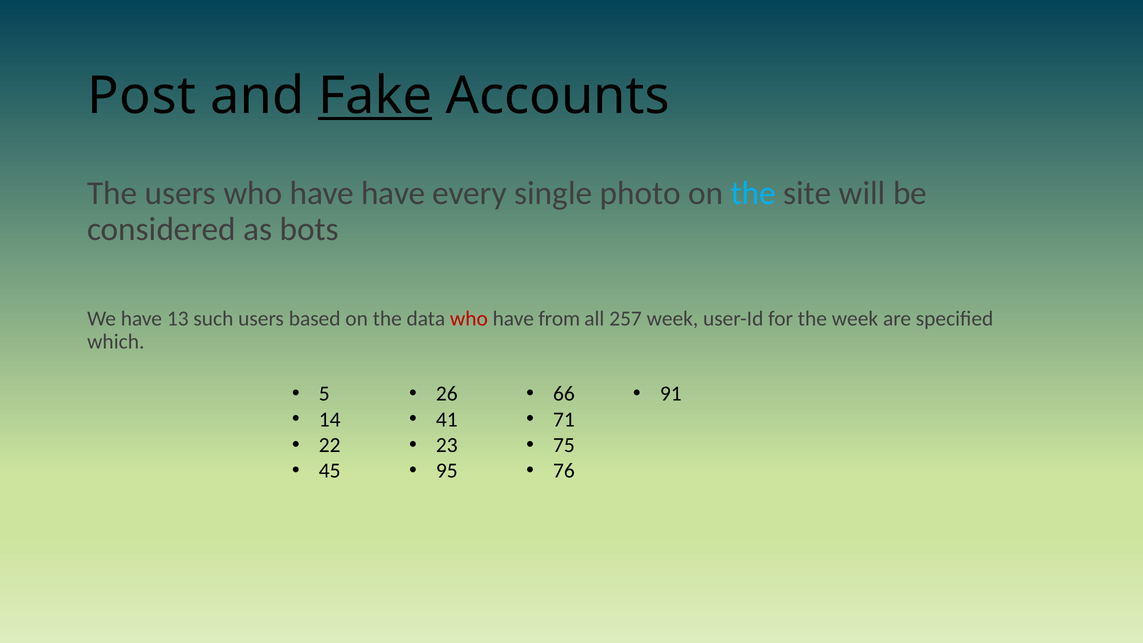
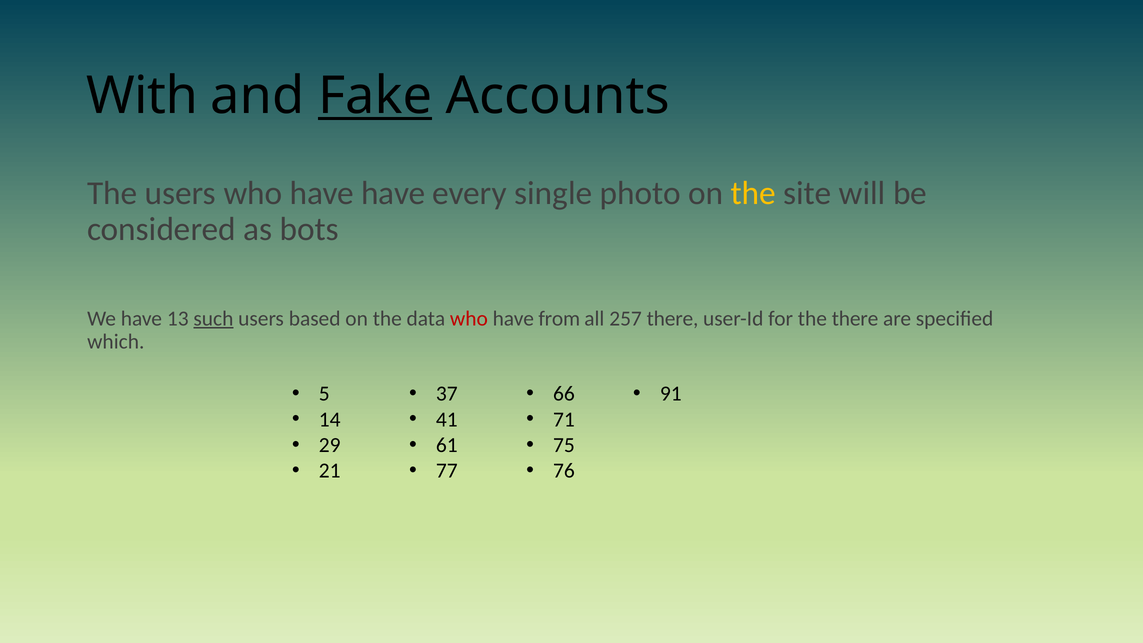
Post: Post -> With (142, 96)
the colour: light blue -> yellow (753, 193)
such underline: none -> present (213, 319)
257 week: week -> there (673, 319)
the week: week -> there (855, 319)
26: 26 -> 37 (447, 394)
22: 22 -> 29 (330, 445)
23: 23 -> 61 (447, 445)
45: 45 -> 21 (330, 471)
95: 95 -> 77 (447, 471)
